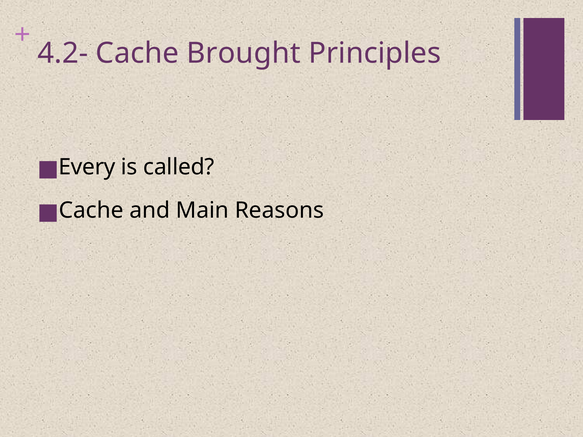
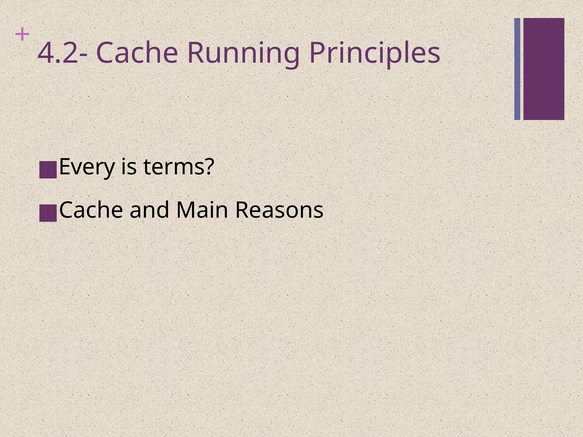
Brought: Brought -> Running (244, 53)
called: called -> terms (179, 167)
